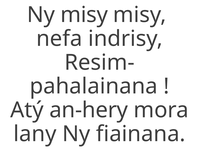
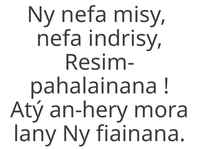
Ny misy: misy -> nefa (84, 15)
